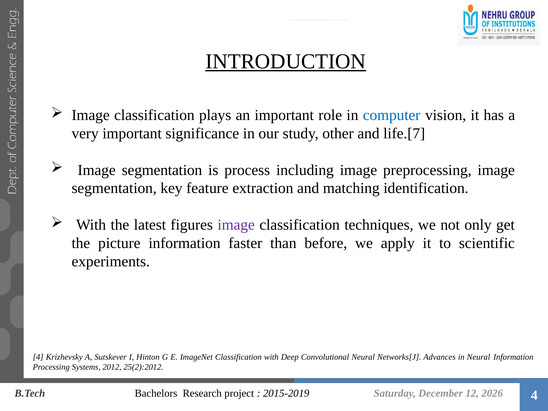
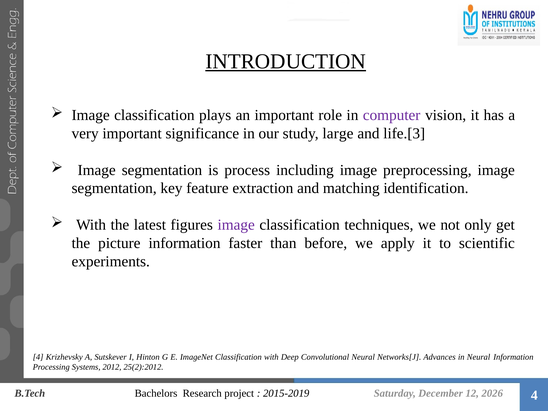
computer colour: blue -> purple (392, 115)
other: other -> large (338, 133)
life.[7: life.[7 -> life.[3 (404, 133)
